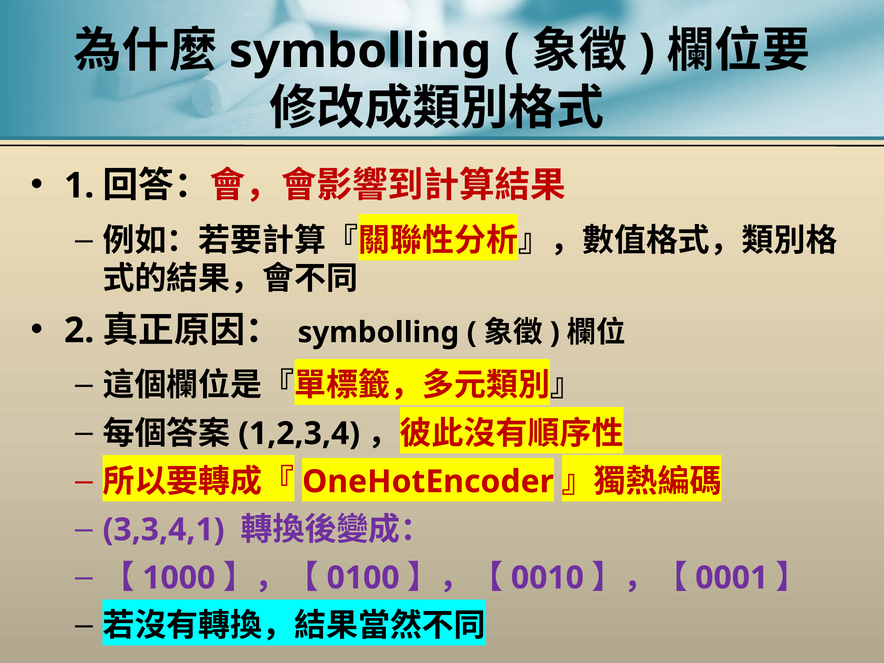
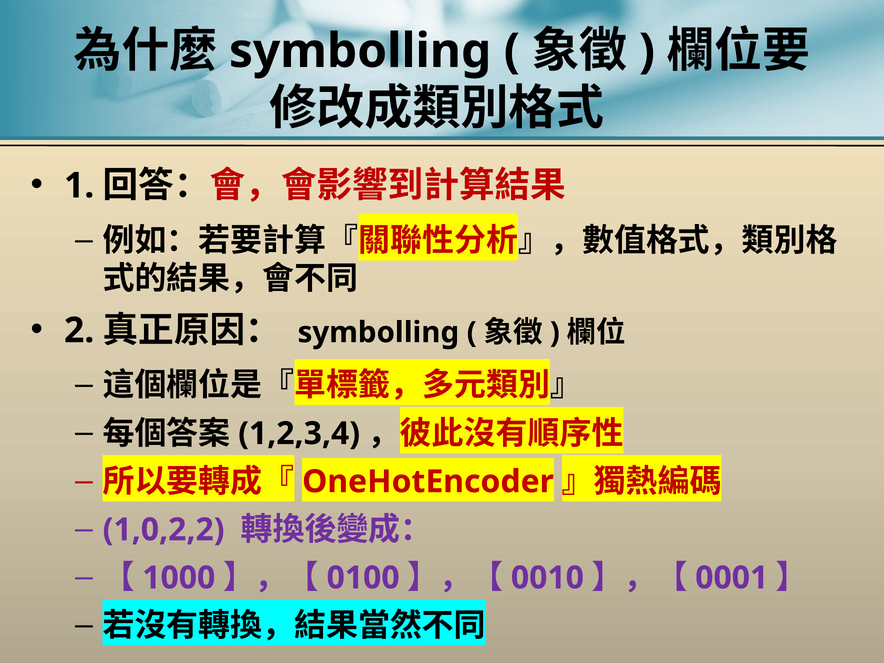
3,3,4,1: 3,3,4,1 -> 1,0,2,2 (164, 530)
